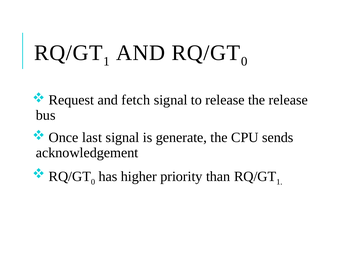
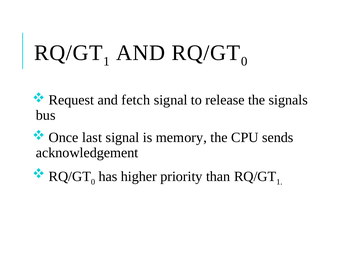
the release: release -> signals (288, 100)
generate: generate -> memory (181, 138)
